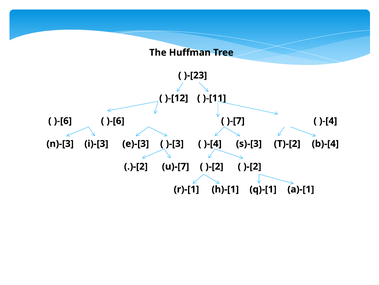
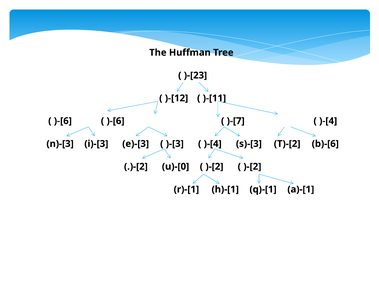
b)-[4: b)-[4 -> b)-[6 (325, 143)
u)-[7: u)-[7 -> u)-[0 (176, 166)
